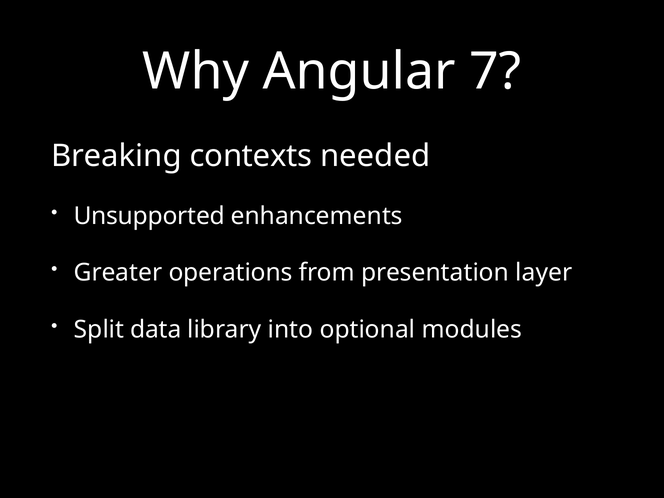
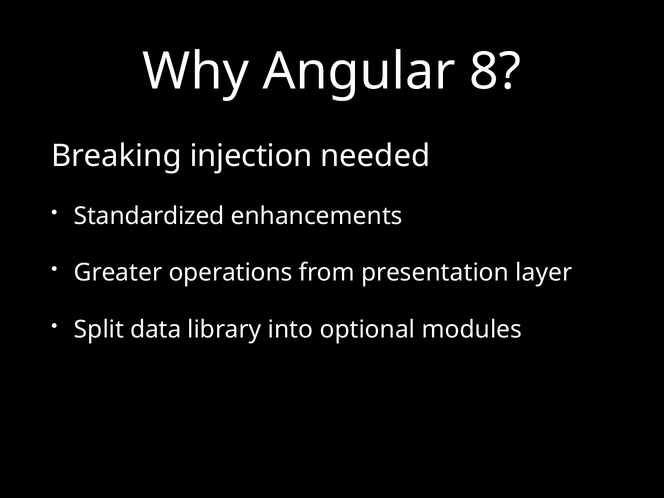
7: 7 -> 8 (495, 72)
contexts: contexts -> injection (251, 156)
Unsupported: Unsupported -> Standardized (149, 216)
